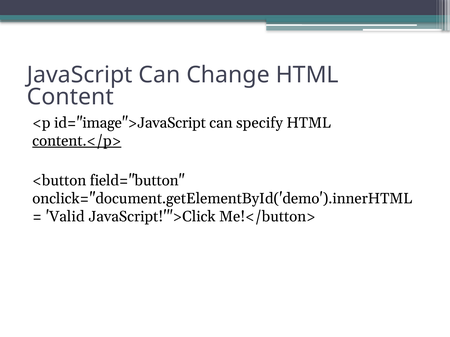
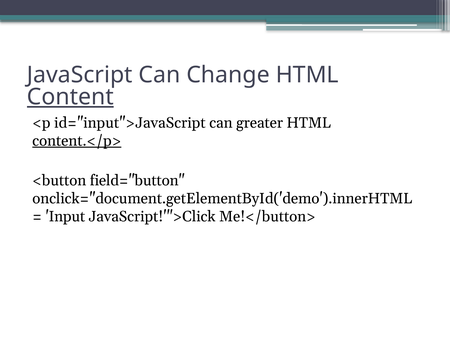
Content underline: none -> present (70, 97)
id="image">JavaScript: id="image">JavaScript -> id="input">JavaScript (130, 123)
specify: specify -> greater (260, 123)
Valid: Valid -> Input (65, 217)
